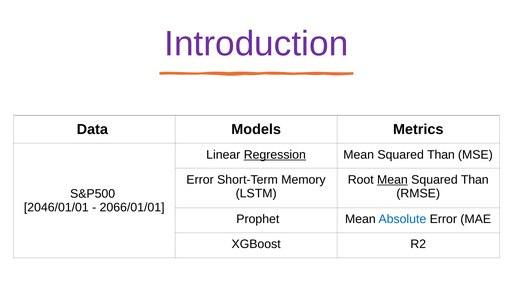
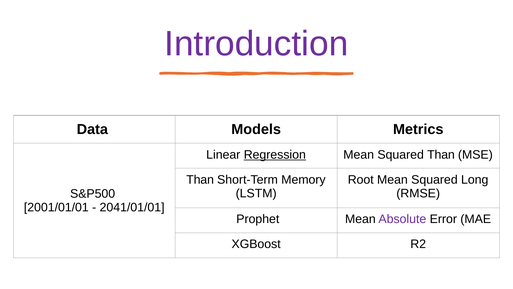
Error: Error -> Than (200, 179)
Mean underline: present -> none (392, 179)
Than: Than -> Long (475, 179)
2046/01/01: 2046/01/01 -> 2001/01/01 (56, 207)
2066/01/01: 2066/01/01 -> 2041/01/01 (132, 207)
Absolute colour: blue -> purple (402, 219)
